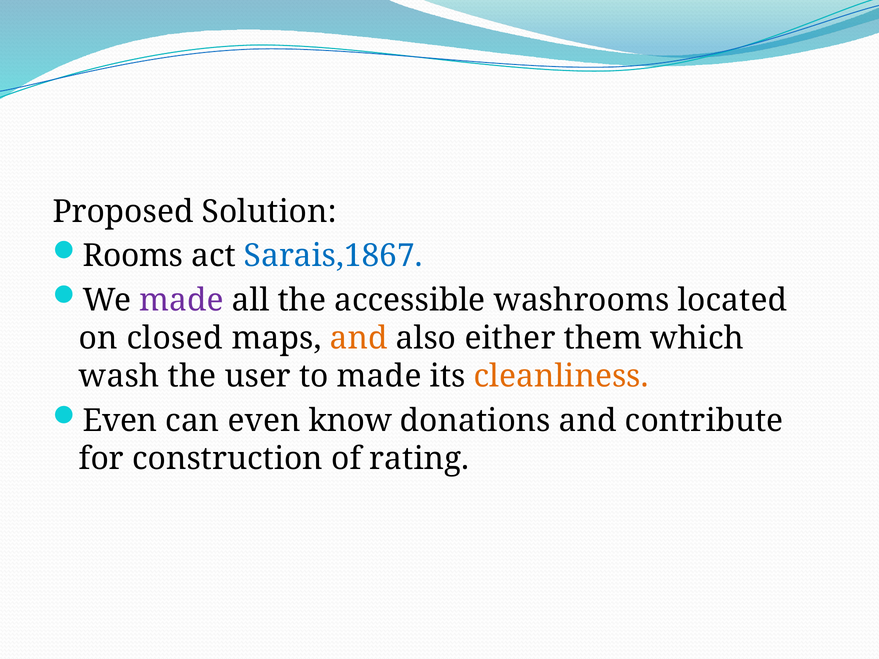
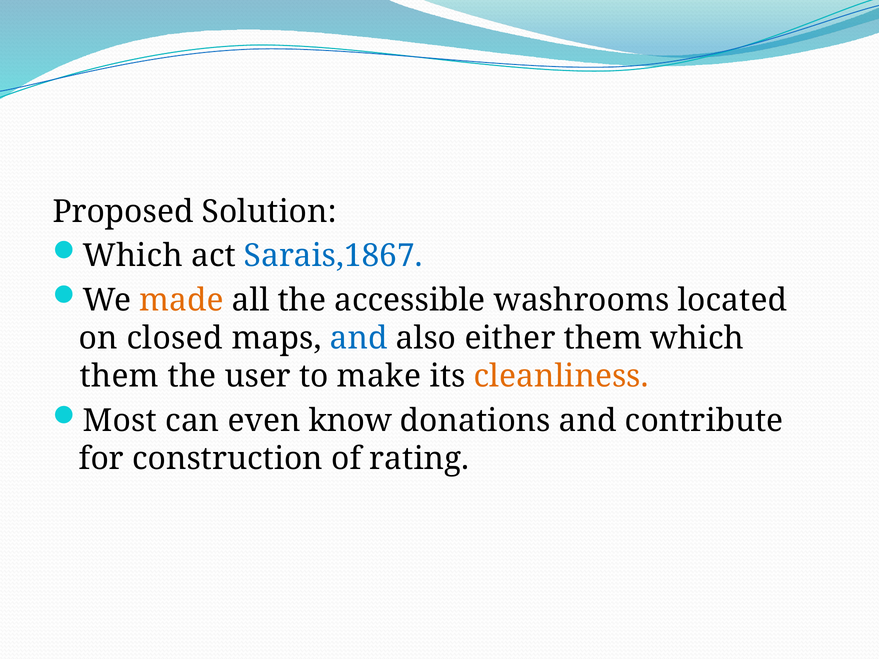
Rooms: Rooms -> Which (133, 256)
made colour: purple -> orange (181, 300)
and colour: orange -> blue (359, 338)
wash: wash -> them (119, 377)
to made: made -> make (379, 377)
Even: Even -> Most (120, 421)
